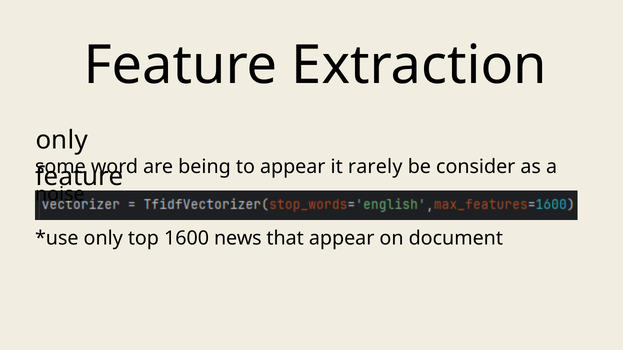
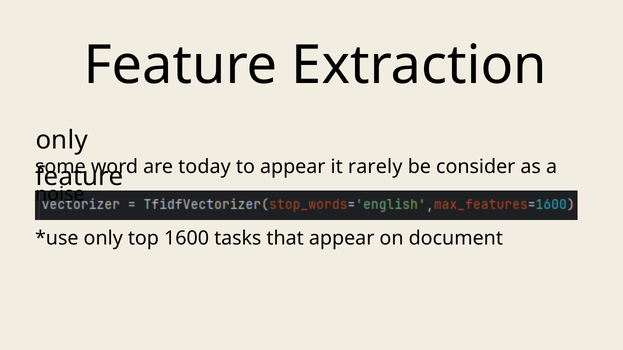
being: being -> today (204, 167)
news: news -> tasks (238, 239)
